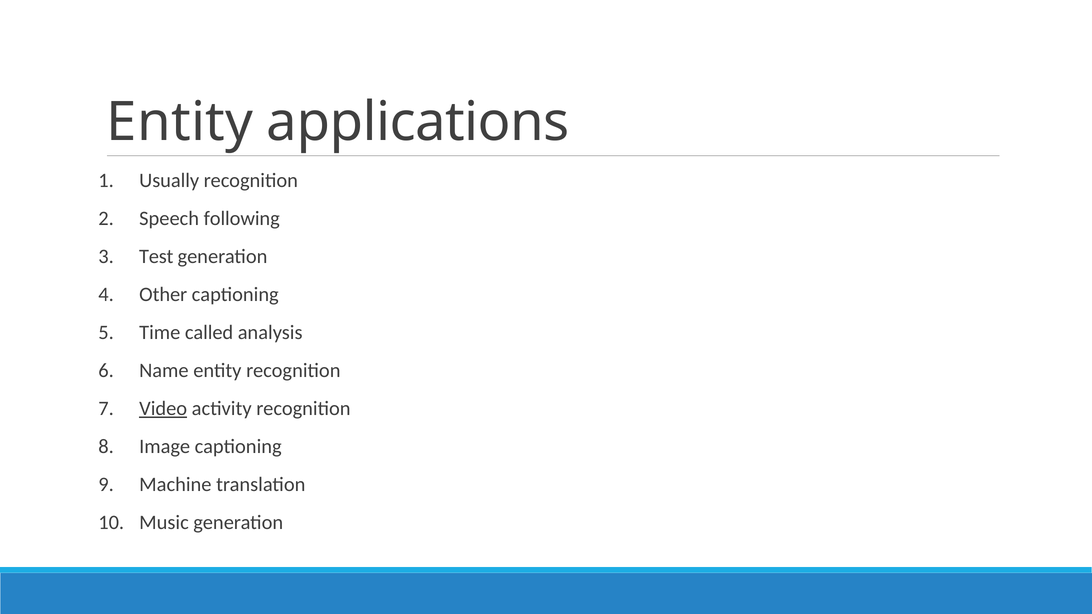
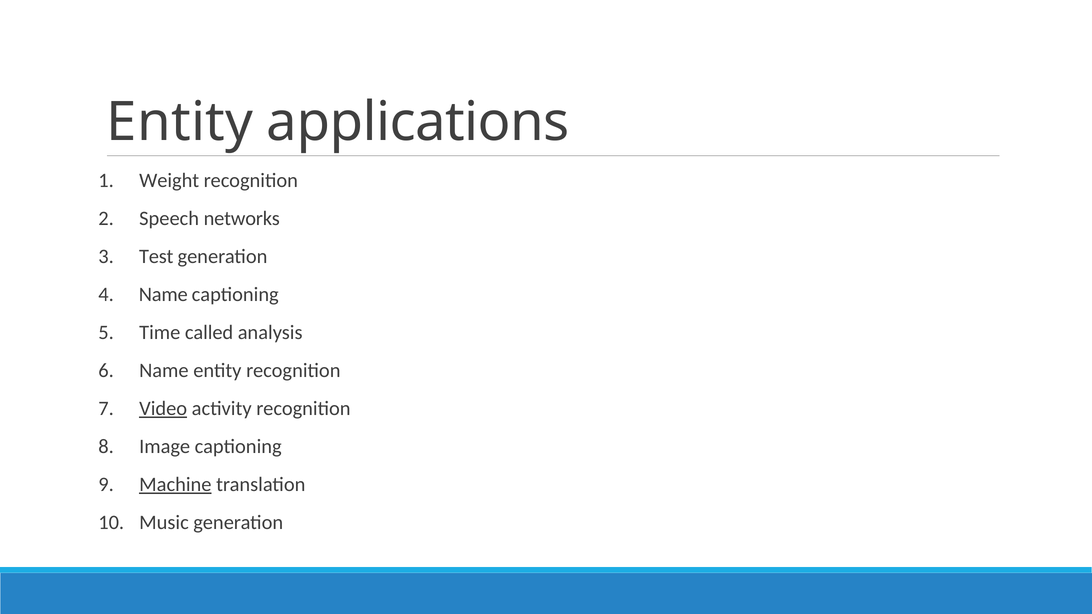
Usually: Usually -> Weight (169, 180)
following: following -> networks (242, 218)
Other: Other -> Name (163, 294)
Machine underline: none -> present (175, 485)
